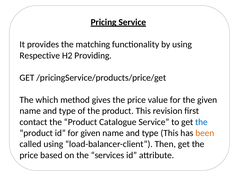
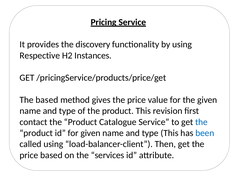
matching: matching -> discovery (93, 44)
Providing: Providing -> Instances (93, 55)
The which: which -> based (47, 100)
been colour: orange -> blue (205, 133)
